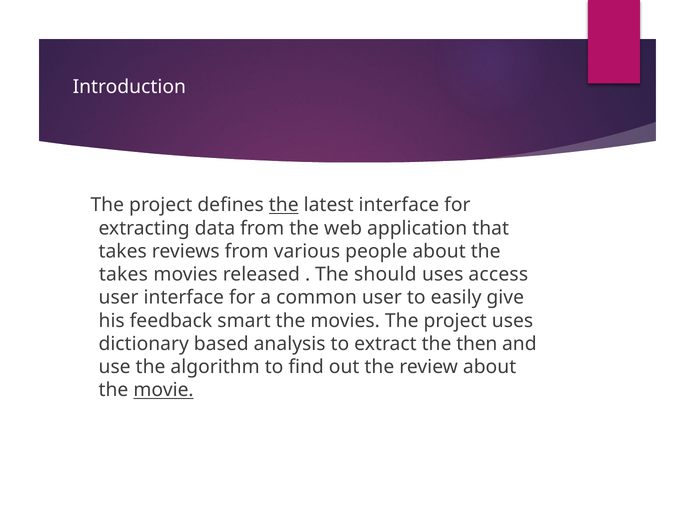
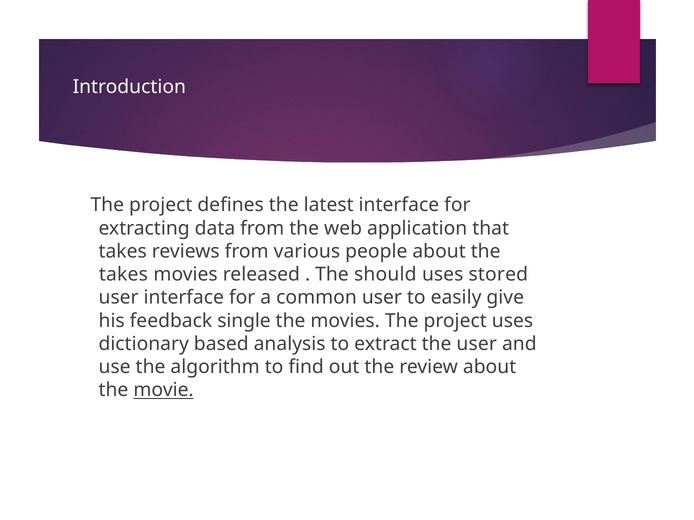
the underline: present -> none (284, 205)
access: access -> stored (498, 275)
smart: smart -> single (244, 321)
the then: then -> user (477, 344)
